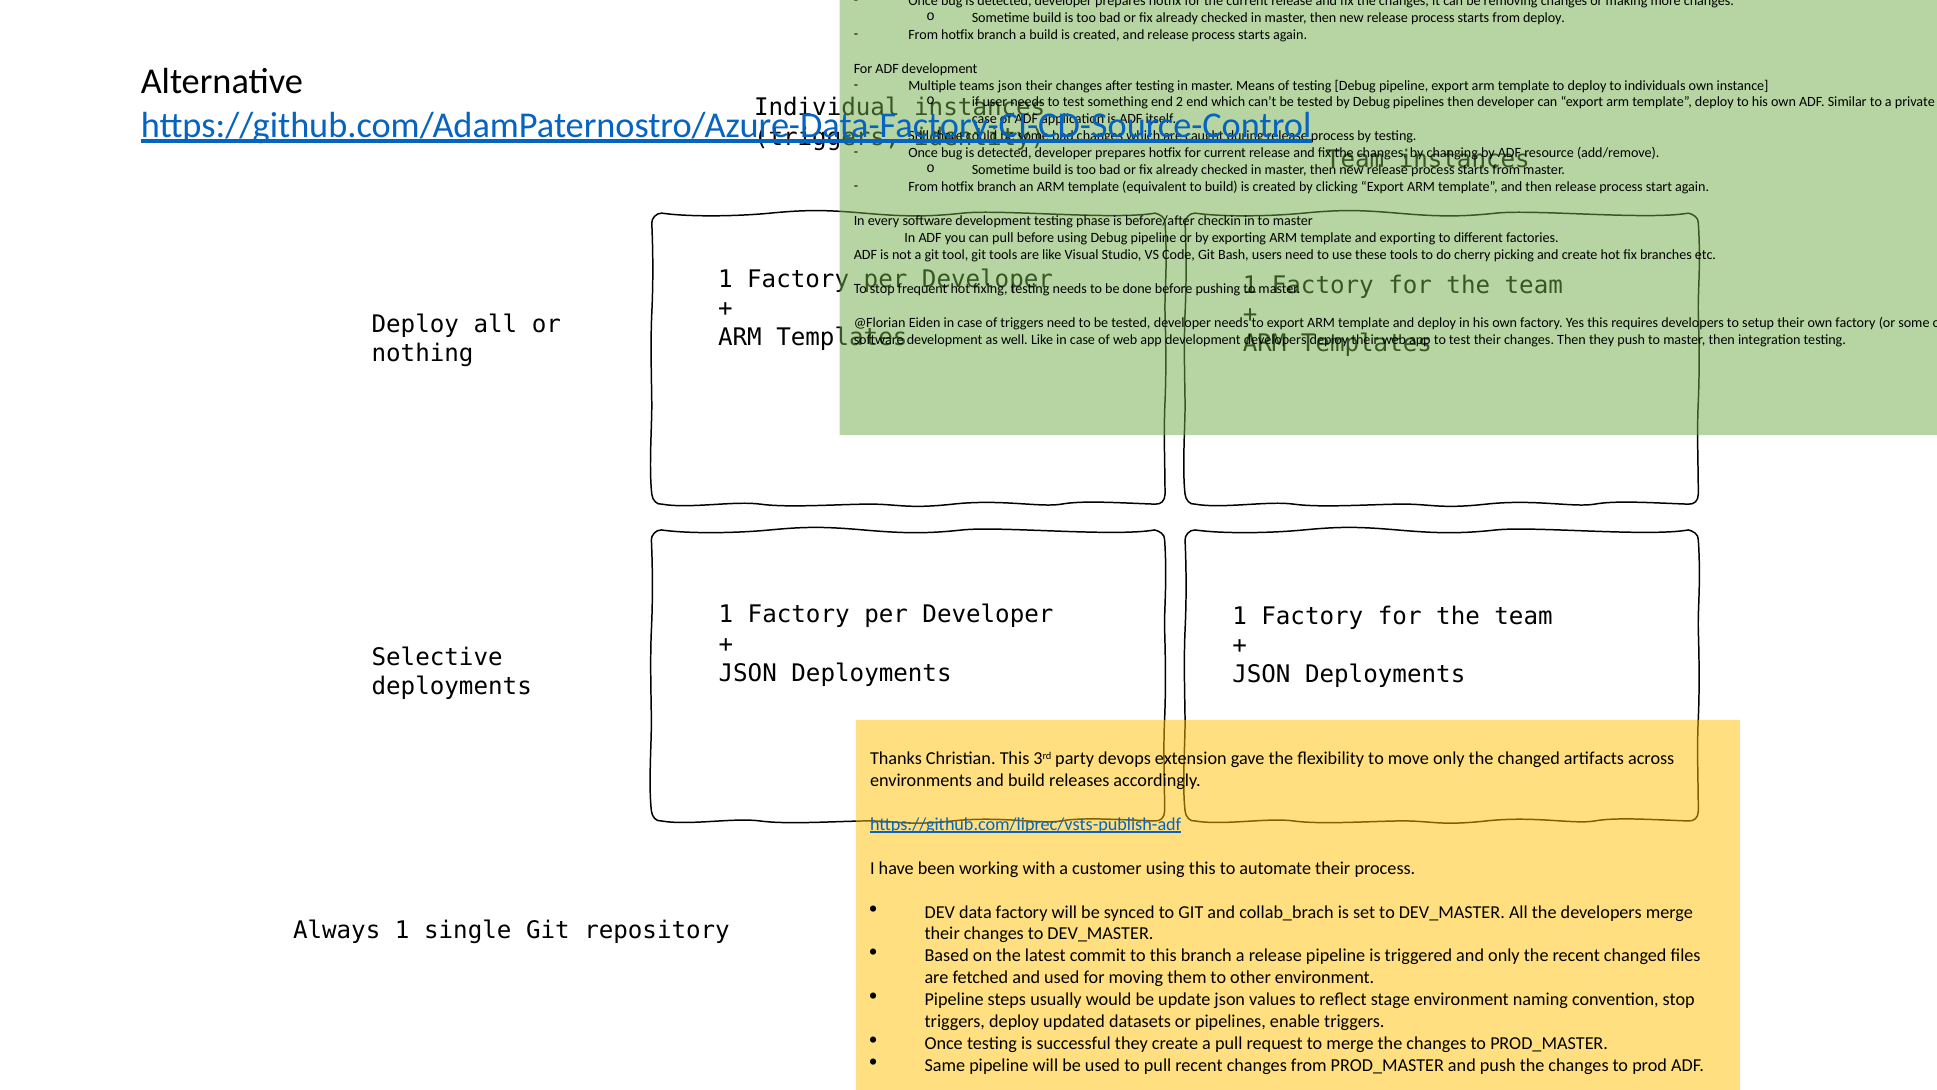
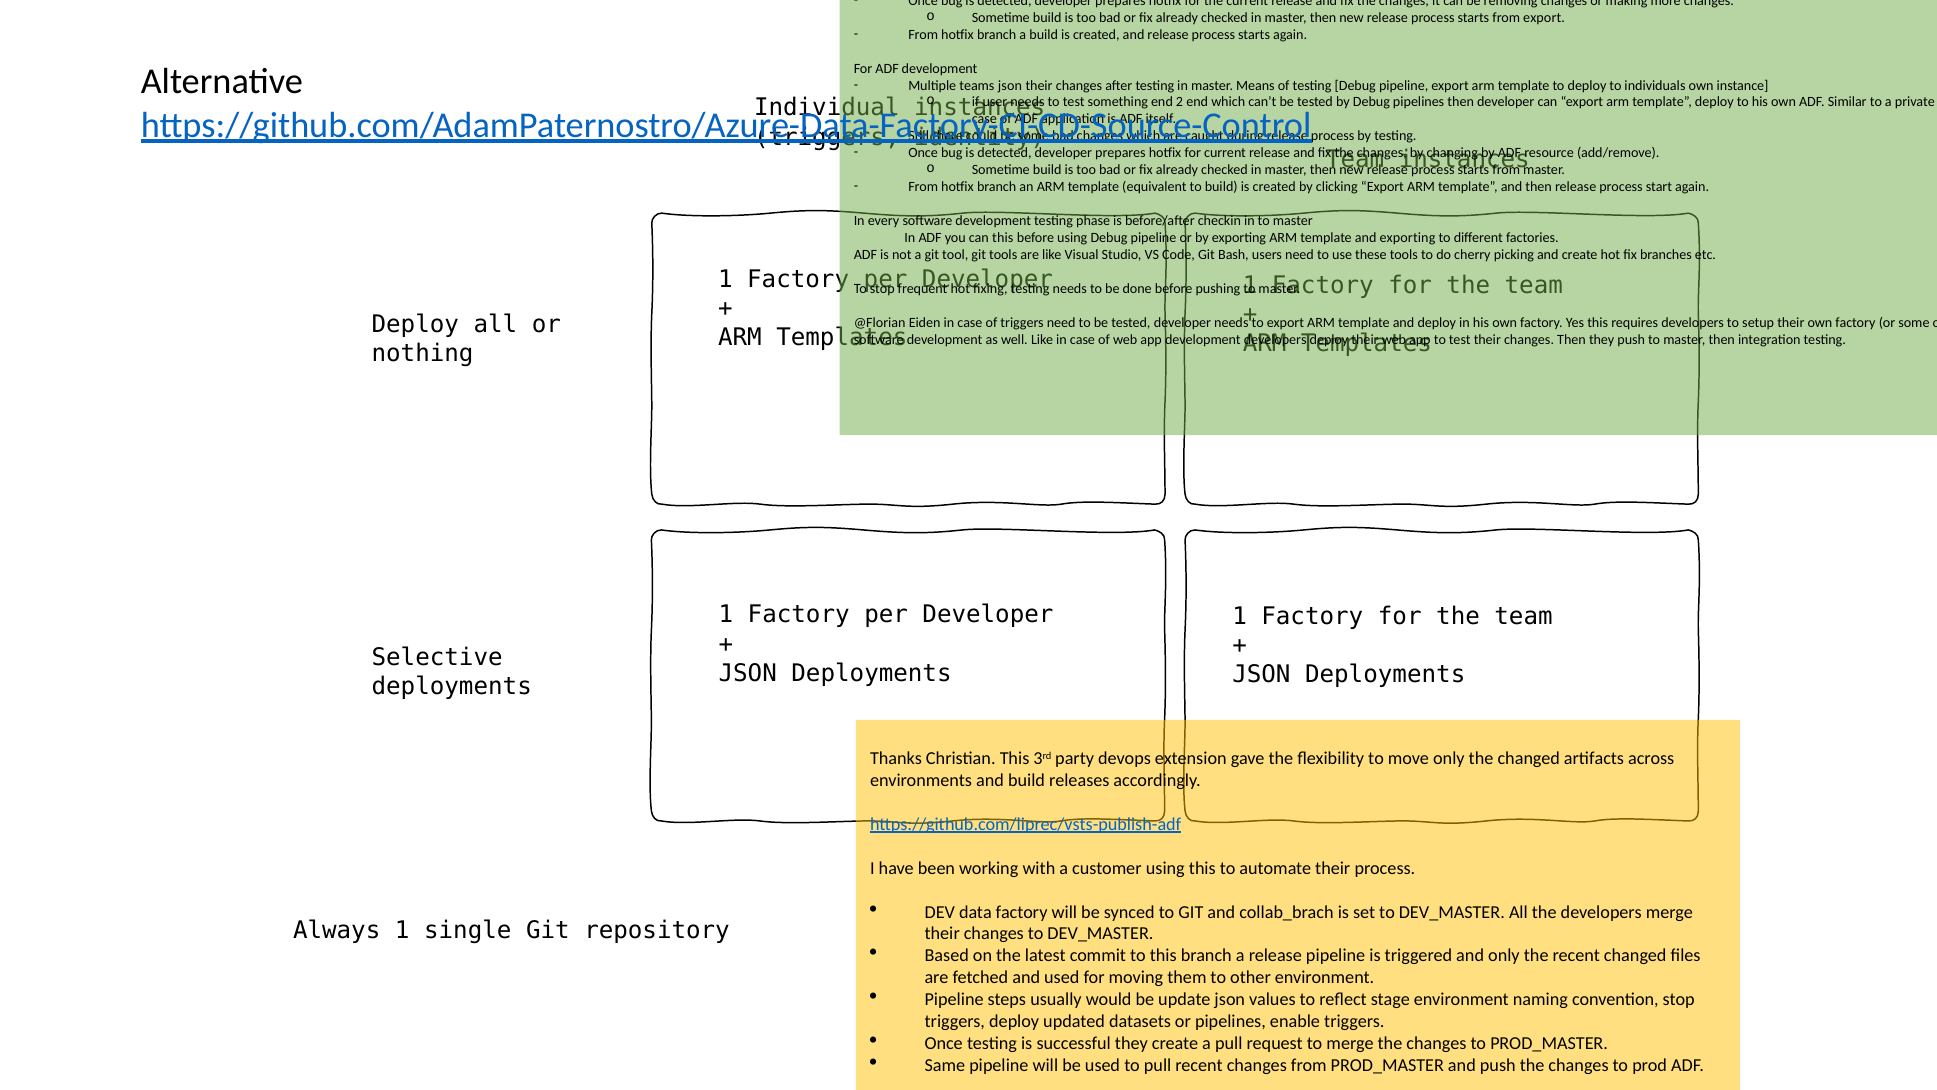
from deploy: deploy -> export (1544, 18)
can pull: pull -> this (1003, 238)
